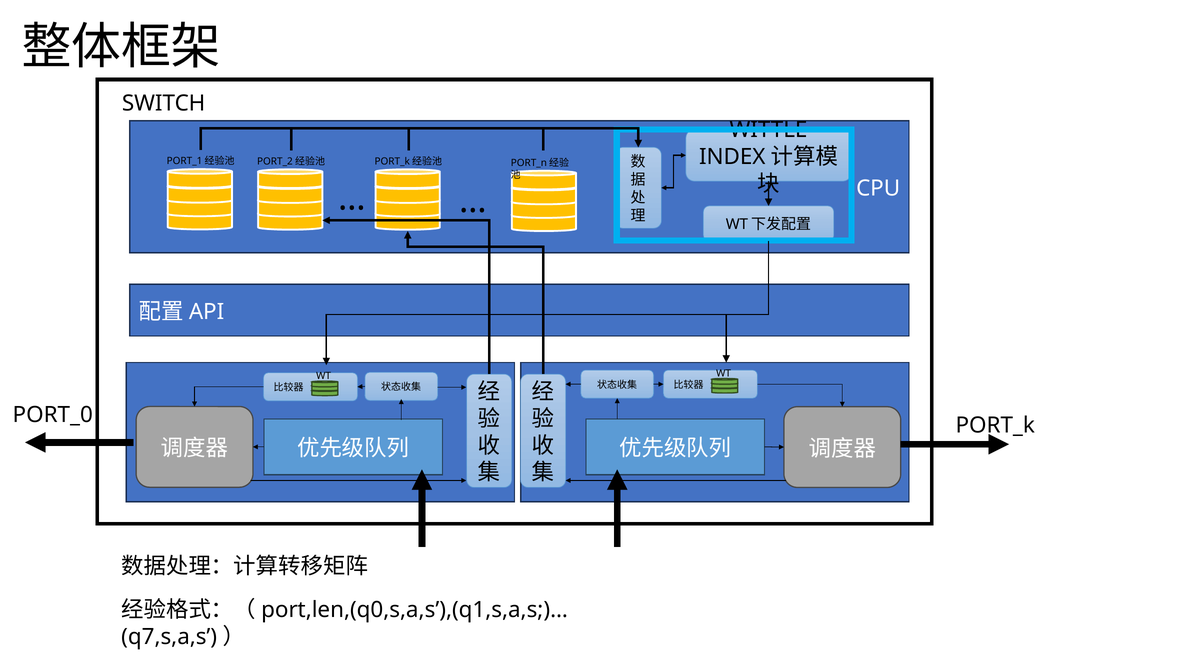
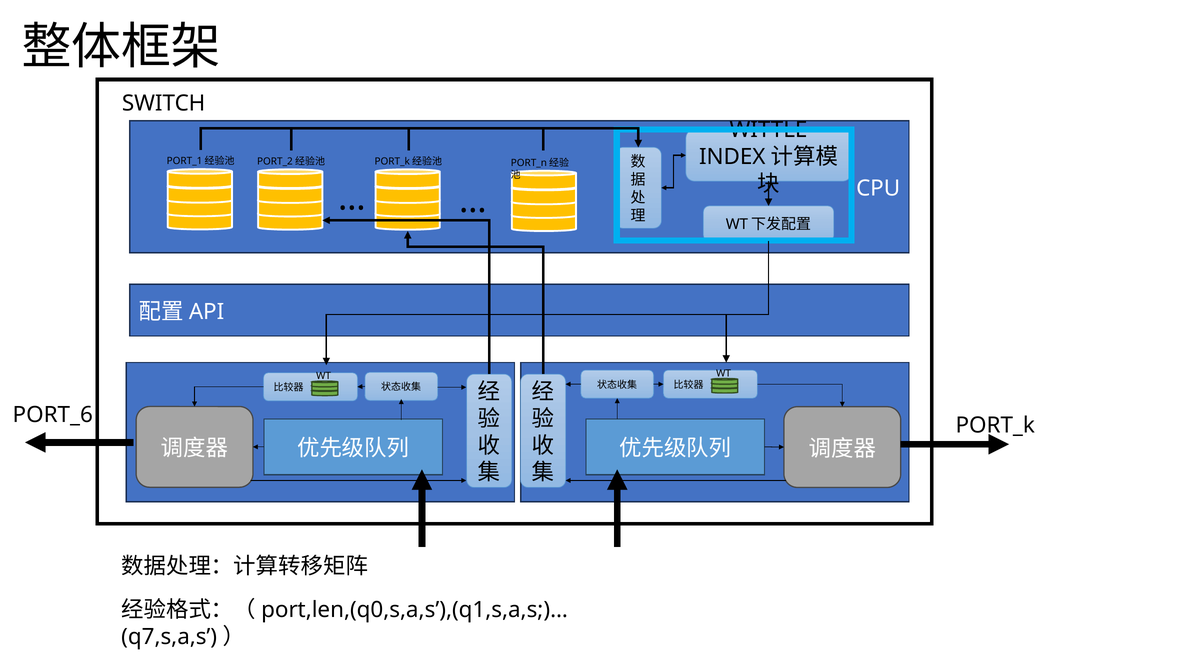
PORT_0: PORT_0 -> PORT_6 (53, 415)
